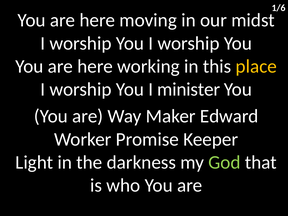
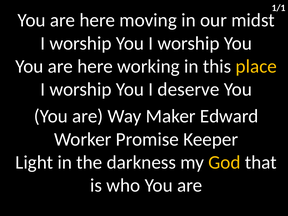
1/6: 1/6 -> 1/1 (279, 8)
minister: minister -> deserve (188, 89)
God colour: light green -> yellow (224, 162)
